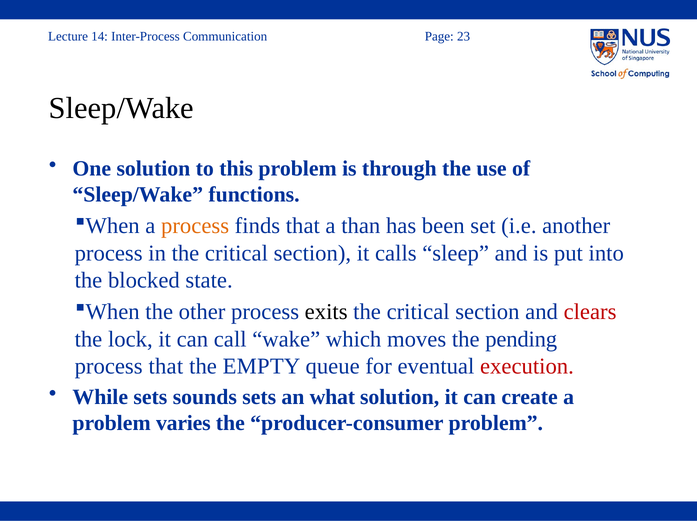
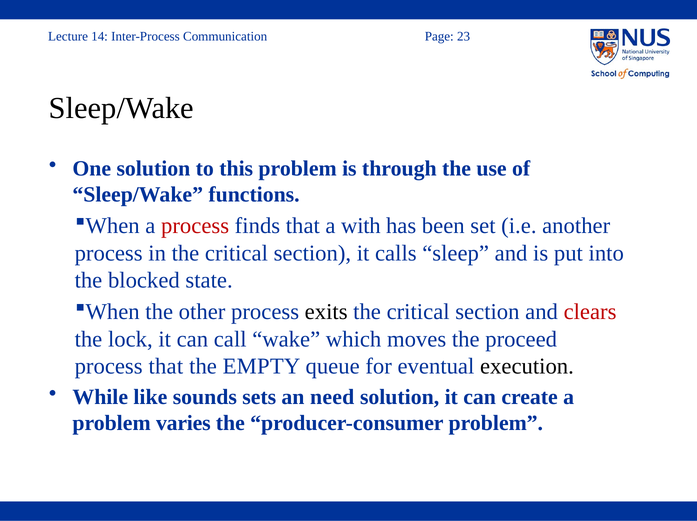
process colour: orange -> red (195, 226)
than: than -> with (361, 226)
pending: pending -> proceed (521, 339)
execution colour: red -> black (527, 367)
While sets: sets -> like (150, 398)
what: what -> need (332, 398)
